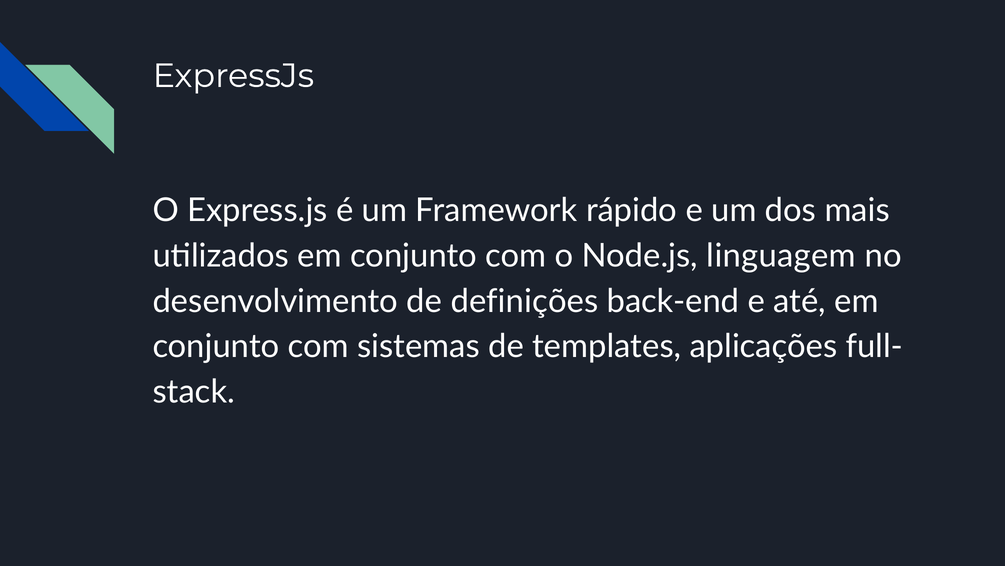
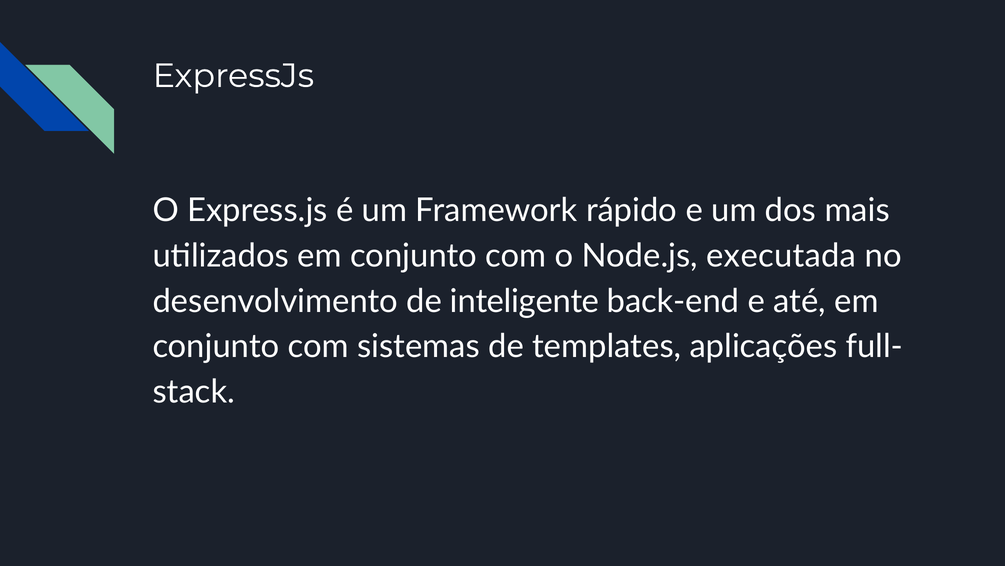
linguagem: linguagem -> executada (781, 256)
definições: definições -> inteligente (525, 301)
